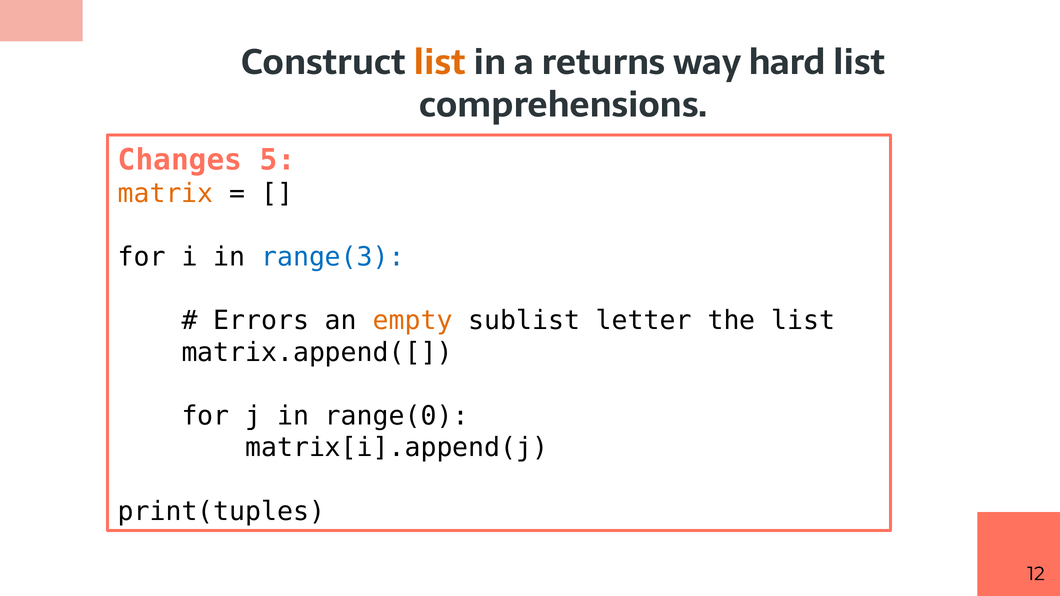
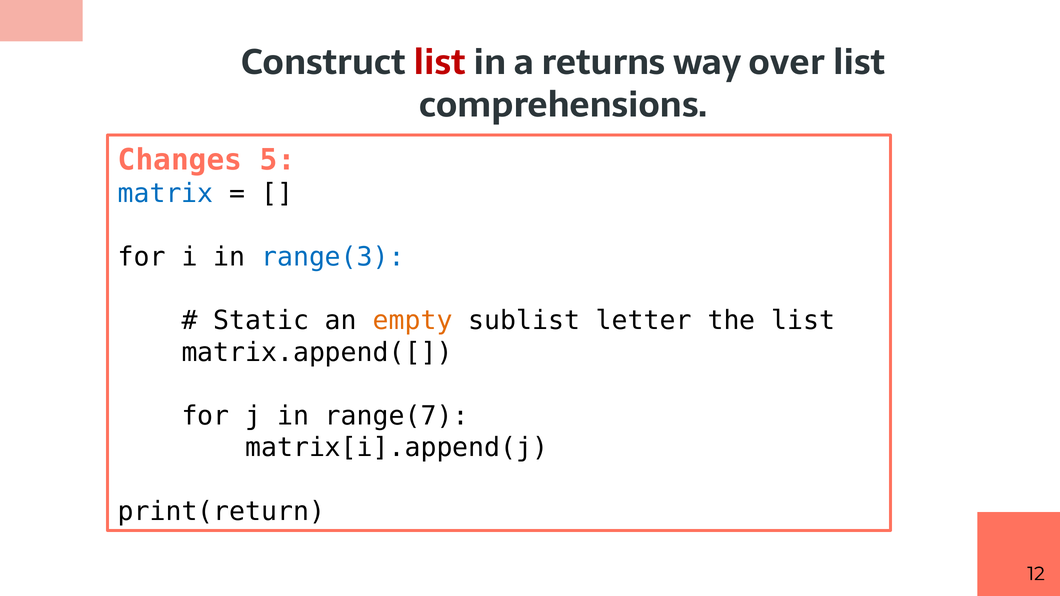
list colour: orange -> red (440, 63)
hard: hard -> over (787, 63)
matrix colour: orange -> blue (166, 194)
Errors: Errors -> Static (261, 321)
range(0: range(0 -> range(7 (397, 416)
print(tuples: print(tuples -> print(return (221, 512)
